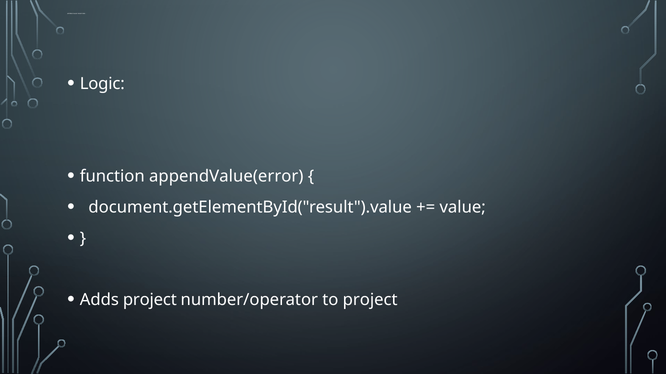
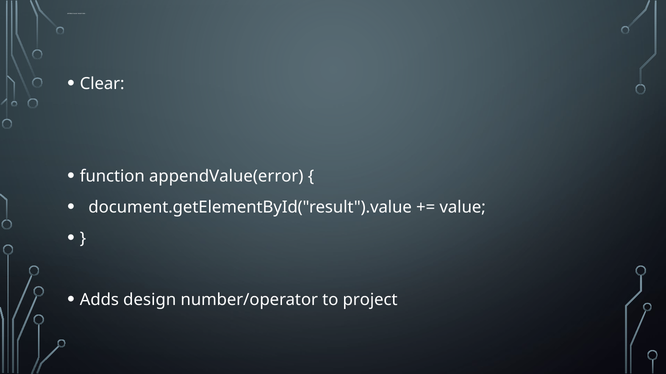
Logic: Logic -> Clear (102, 84)
Adds project: project -> design (150, 300)
